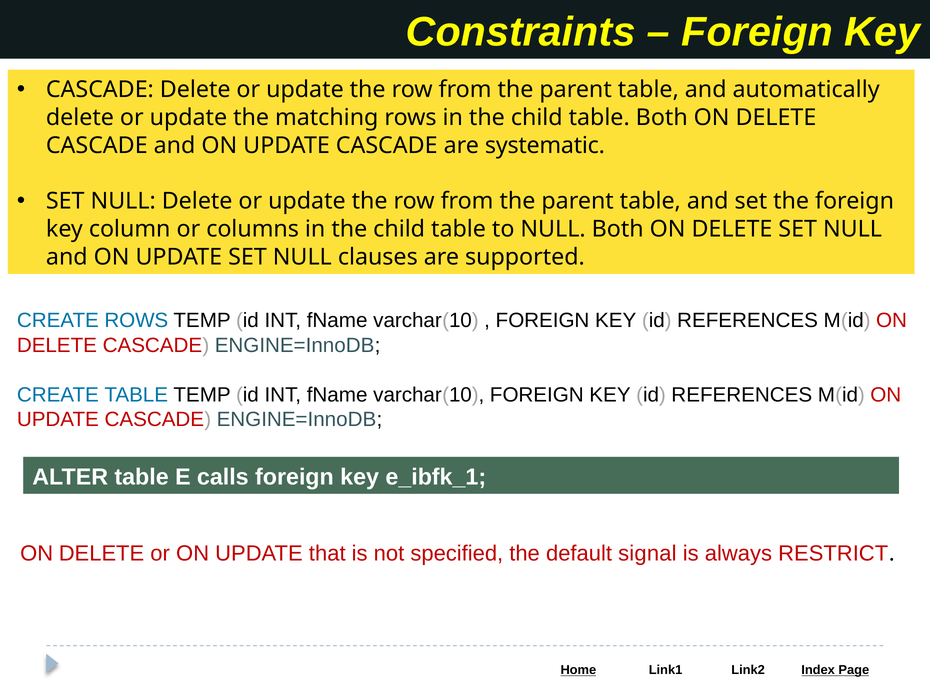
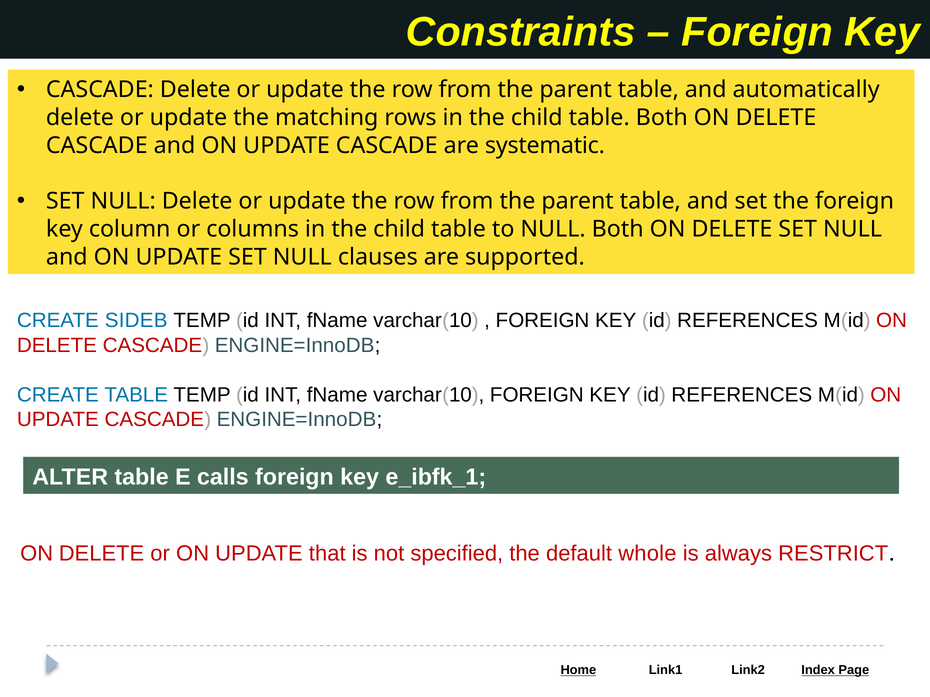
CREATE ROWS: ROWS -> SIDEB (136, 321)
signal: signal -> whole (647, 554)
